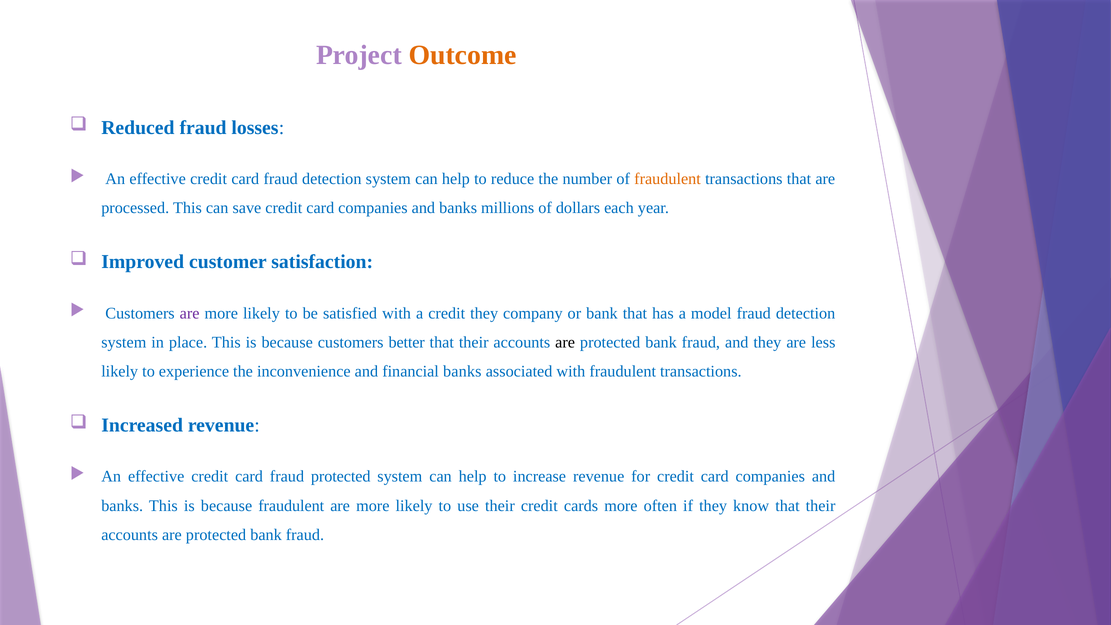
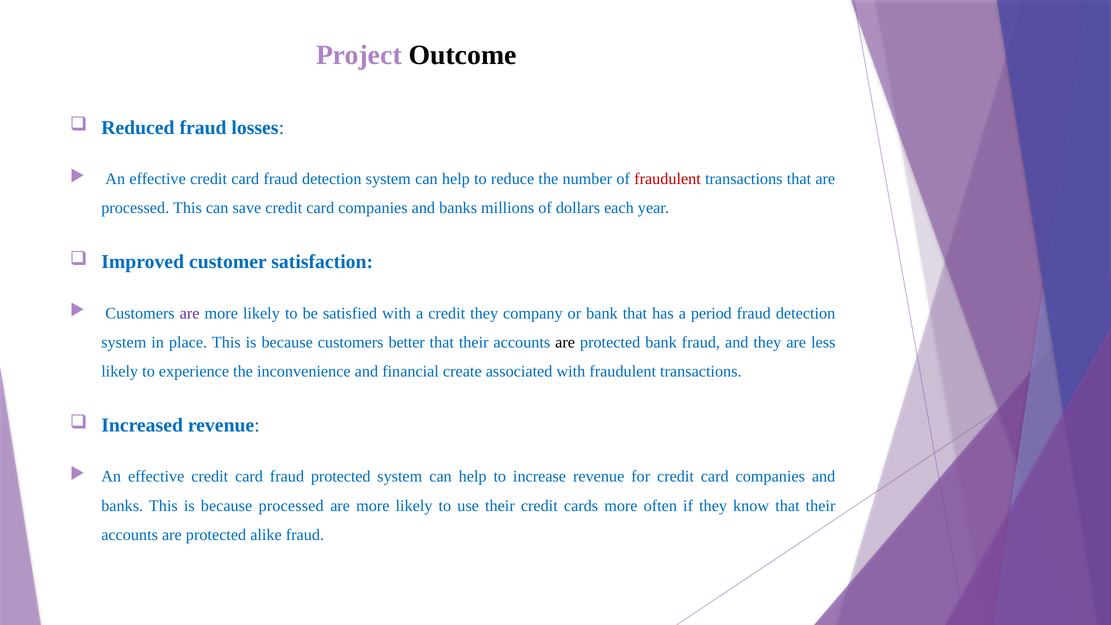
Outcome colour: orange -> black (463, 55)
fraudulent colour: orange -> red (668, 179)
model: model -> period (711, 313)
financial banks: banks -> create (462, 371)
because fraudulent: fraudulent -> processed (291, 506)
bank: bank -> alike (266, 535)
